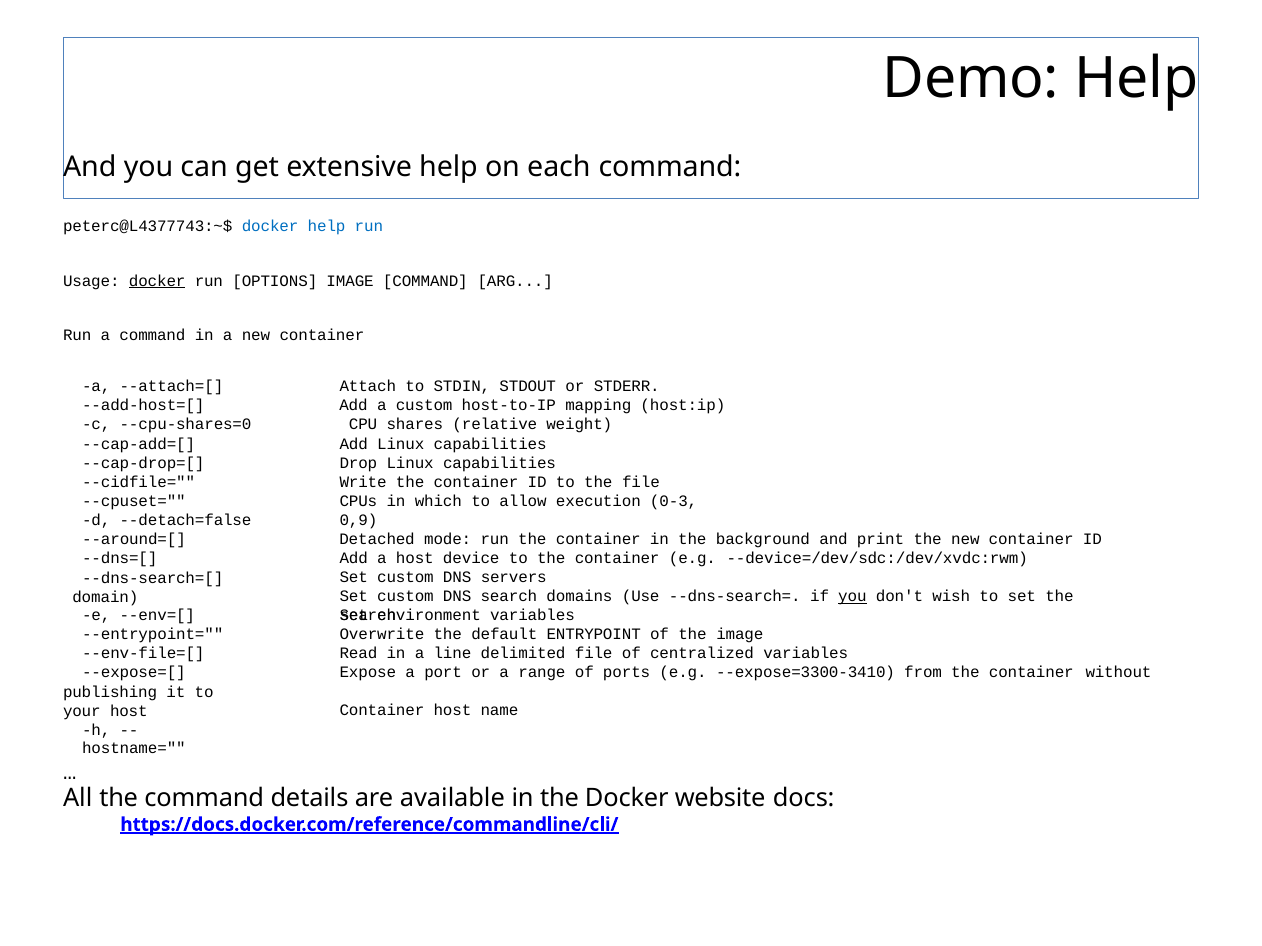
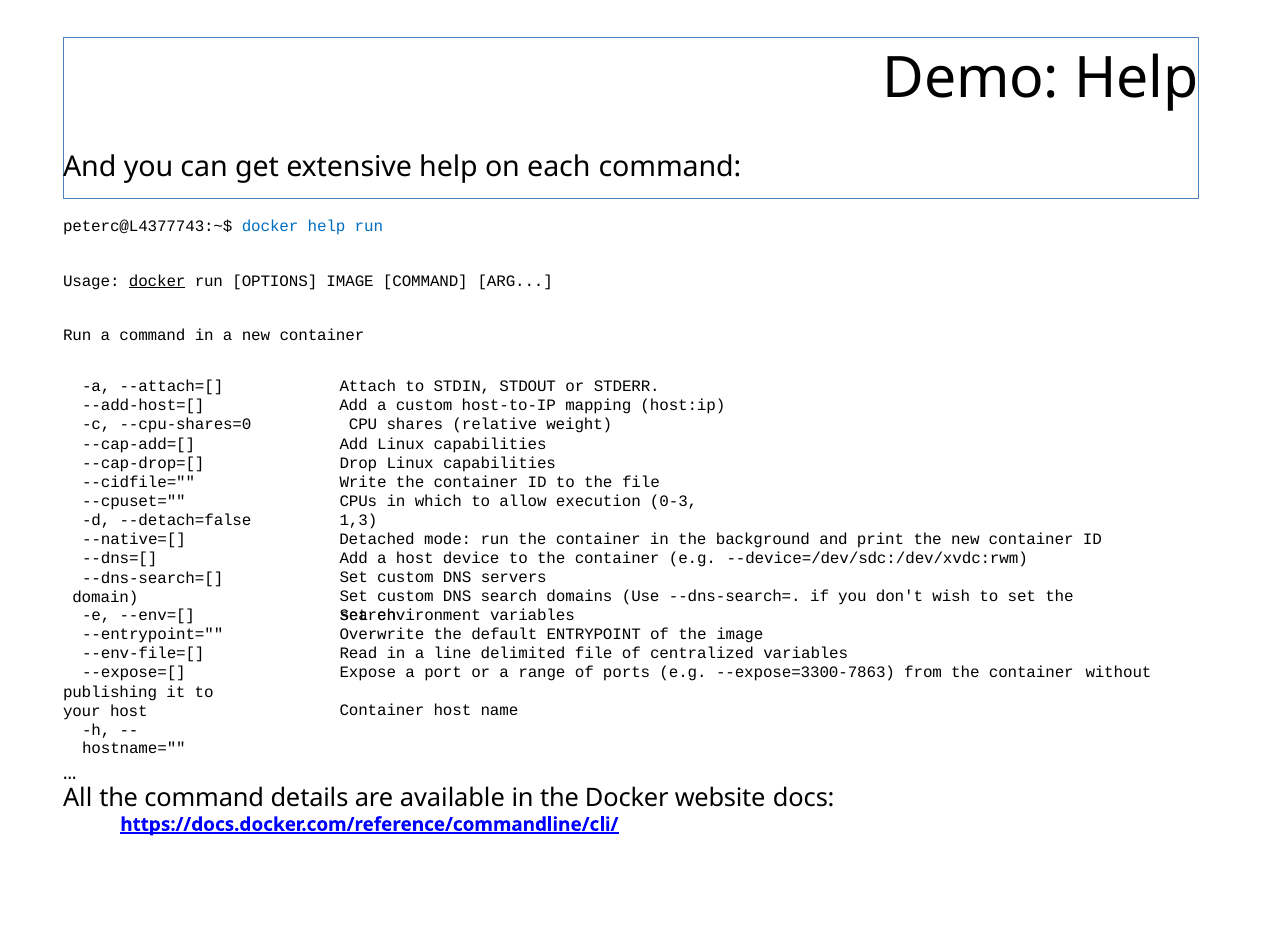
0,9: 0,9 -> 1,3 (358, 520)
--around=[: --around=[ -> --native=[ (134, 540)
you underline: present -> none (852, 597)
--expose=3300-3410: --expose=3300-3410 -> --expose=3300-7863 (805, 673)
